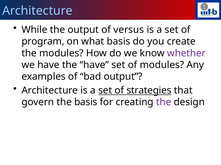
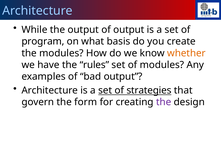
of versus: versus -> output (129, 30)
whether colour: purple -> orange (186, 53)
the have: have -> rules (94, 65)
the basis: basis -> form (86, 102)
